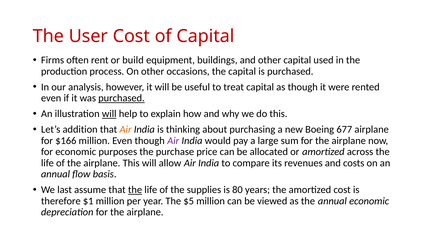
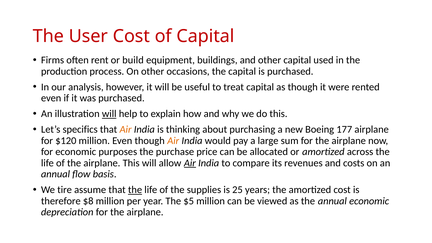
purchased underline: present -> none (121, 98)
addition: addition -> specifics (80, 130)
677: 677 -> 177 (344, 130)
$166: $166 -> $120 (66, 141)
Air colour: purple -> orange (173, 141)
Air underline: none -> present (190, 163)
last: last -> tire (65, 190)
80: 80 -> 25 (237, 190)
$1: $1 -> $8 (88, 201)
